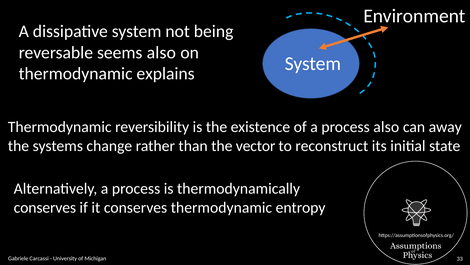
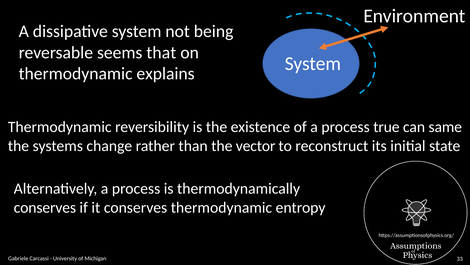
seems also: also -> that (161, 52)
process also: also -> true (386, 127)
away: away -> same (445, 127)
